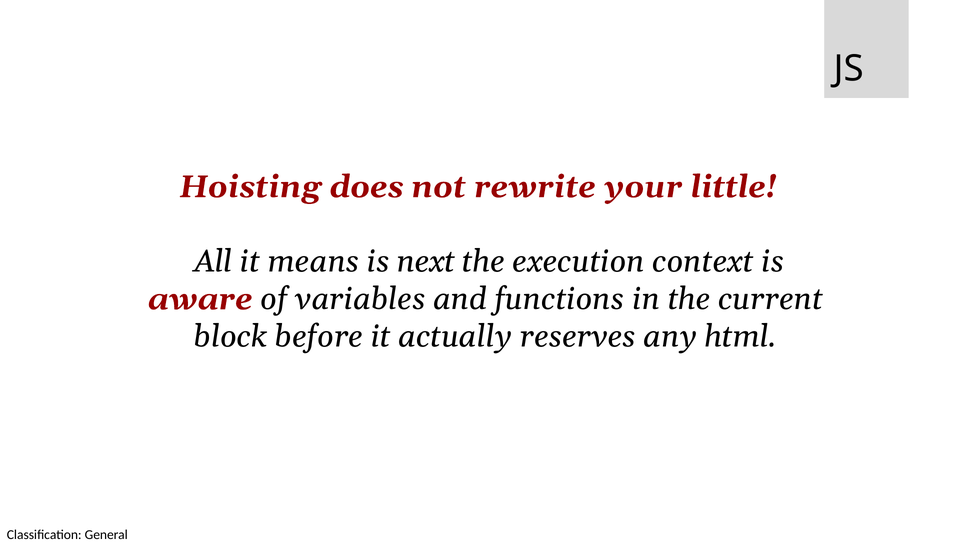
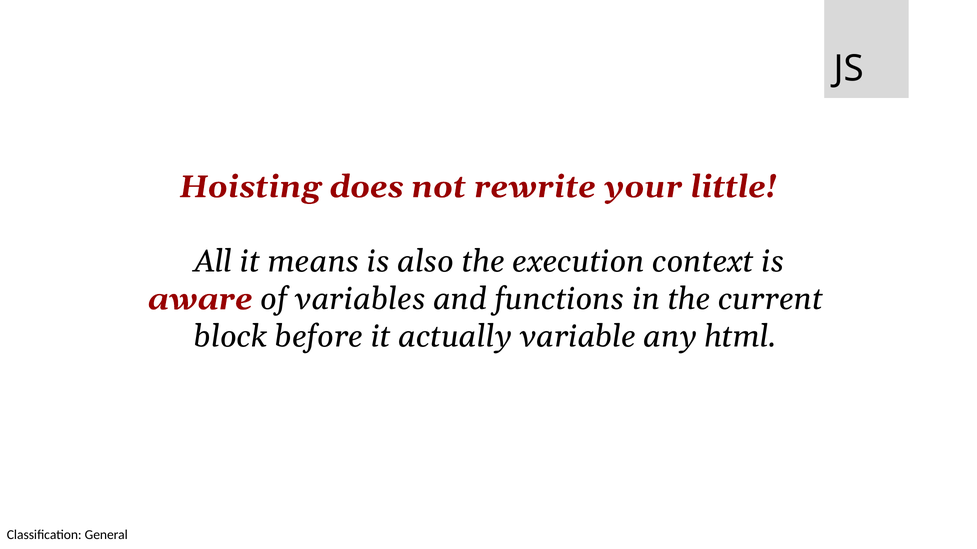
next: next -> also (426, 262)
reserves: reserves -> variable (578, 337)
